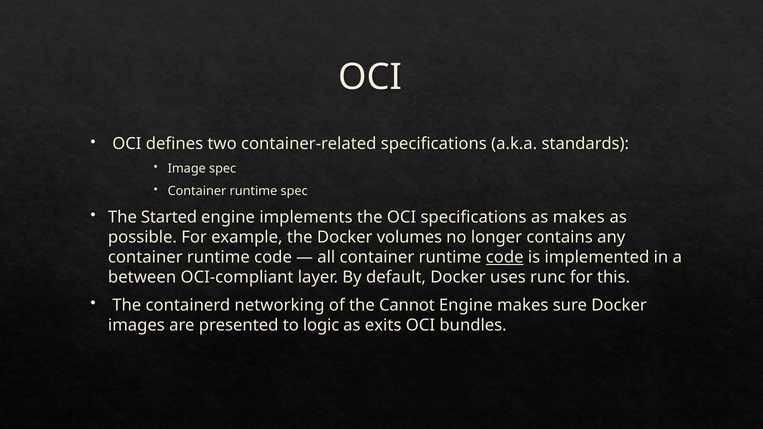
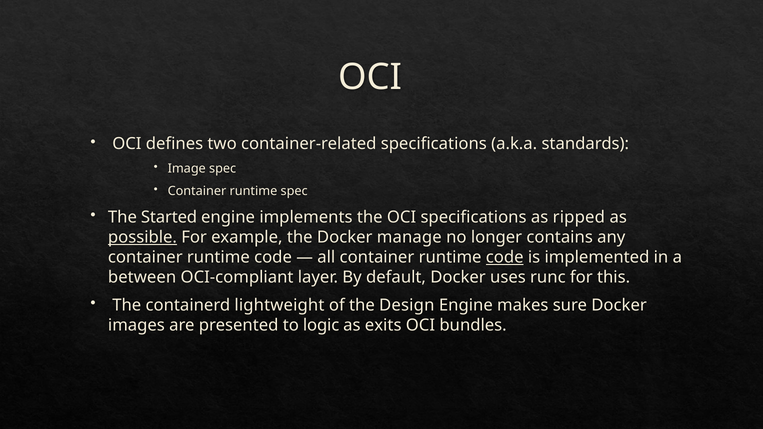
as makes: makes -> ripped (579, 217)
possible underline: none -> present (142, 237)
volumes: volumes -> manage (409, 237)
networking: networking -> lightweight (279, 306)
Cannot: Cannot -> Design (407, 306)
